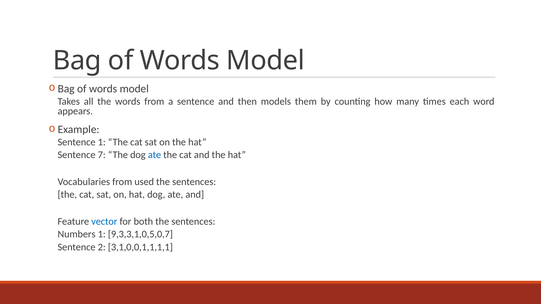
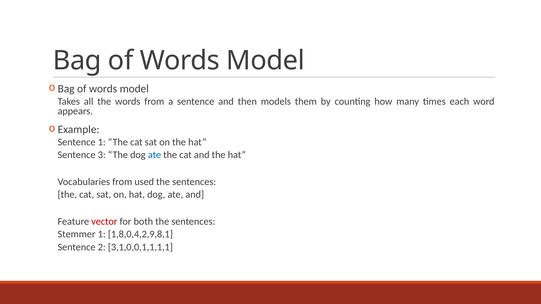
7: 7 -> 3 (102, 155)
vector colour: blue -> red (104, 222)
Numbers: Numbers -> Stemmer (77, 235)
9,3,3,1,0,5,0,7: 9,3,3,1,0,5,0,7 -> 1,8,0,4,2,9,8,1 (140, 235)
